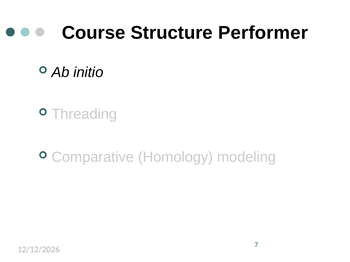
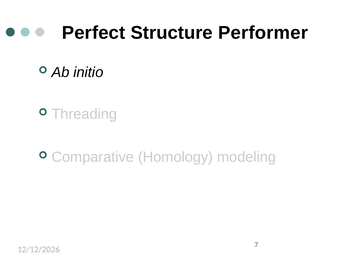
Course: Course -> Perfect (94, 33)
